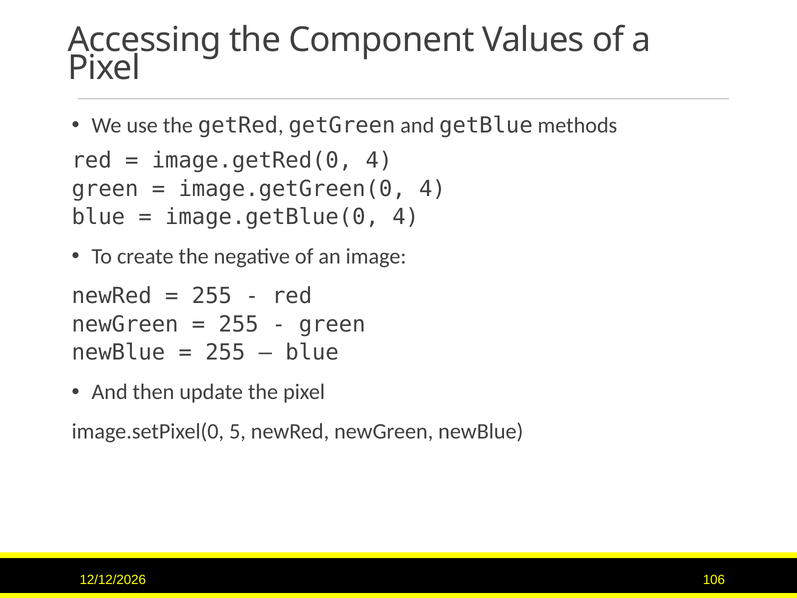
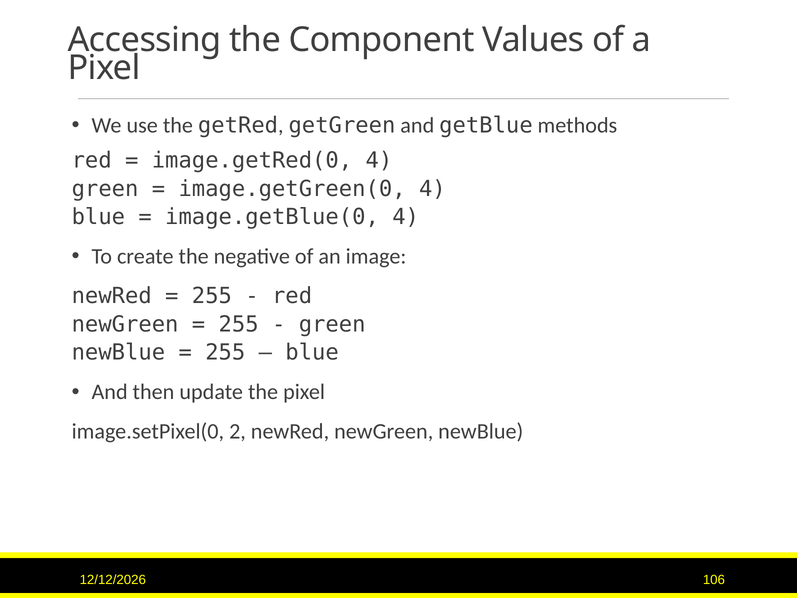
5: 5 -> 2 (237, 431)
